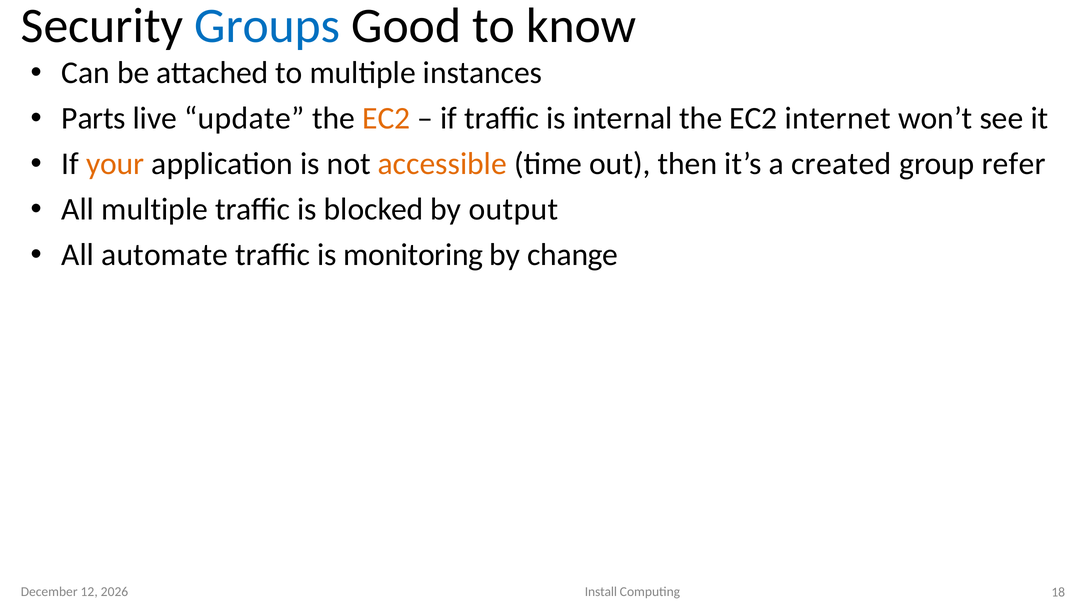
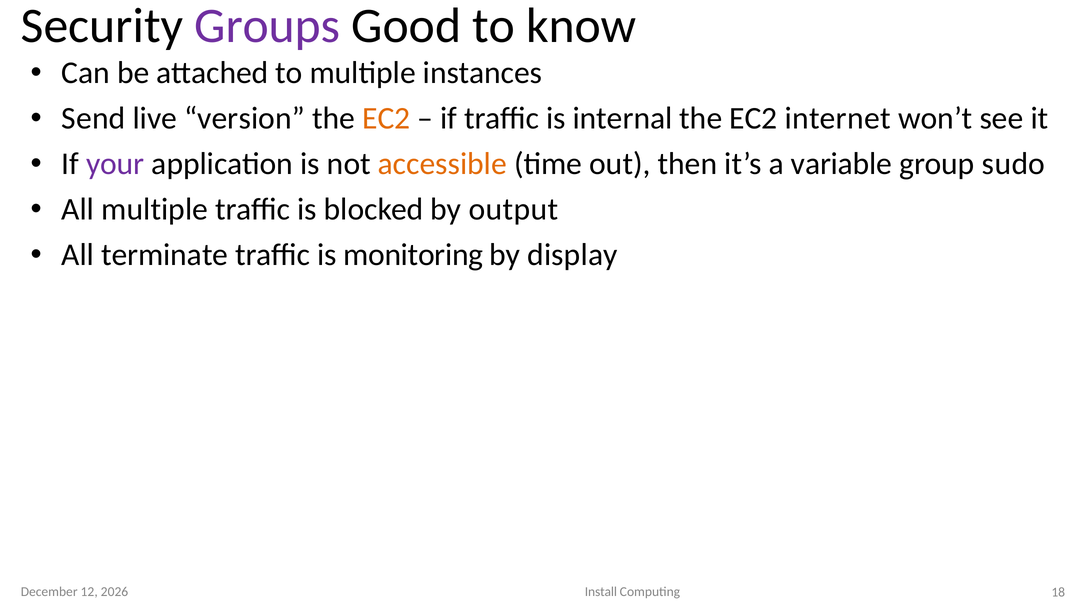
Groups colour: blue -> purple (267, 26)
Parts: Parts -> Send (93, 119)
update: update -> version (245, 119)
your colour: orange -> purple (115, 164)
created: created -> variable (842, 164)
refer: refer -> sudo (1014, 164)
automate: automate -> terminate (165, 255)
change: change -> display (573, 255)
